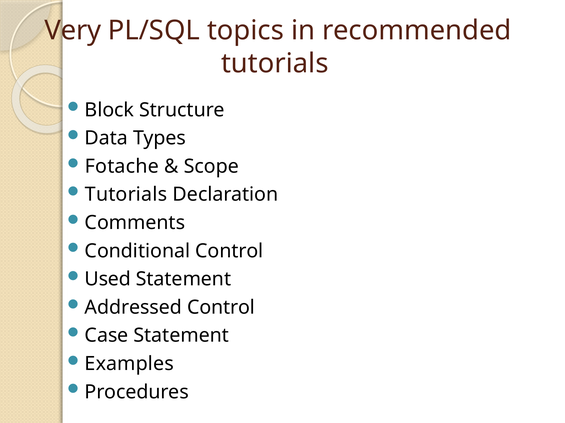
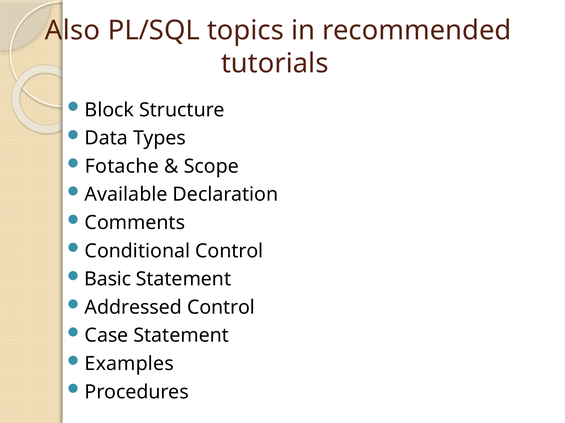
Very: Very -> Also (73, 31)
Tutorials: Tutorials -> Available (126, 195)
Used: Used -> Basic (108, 280)
